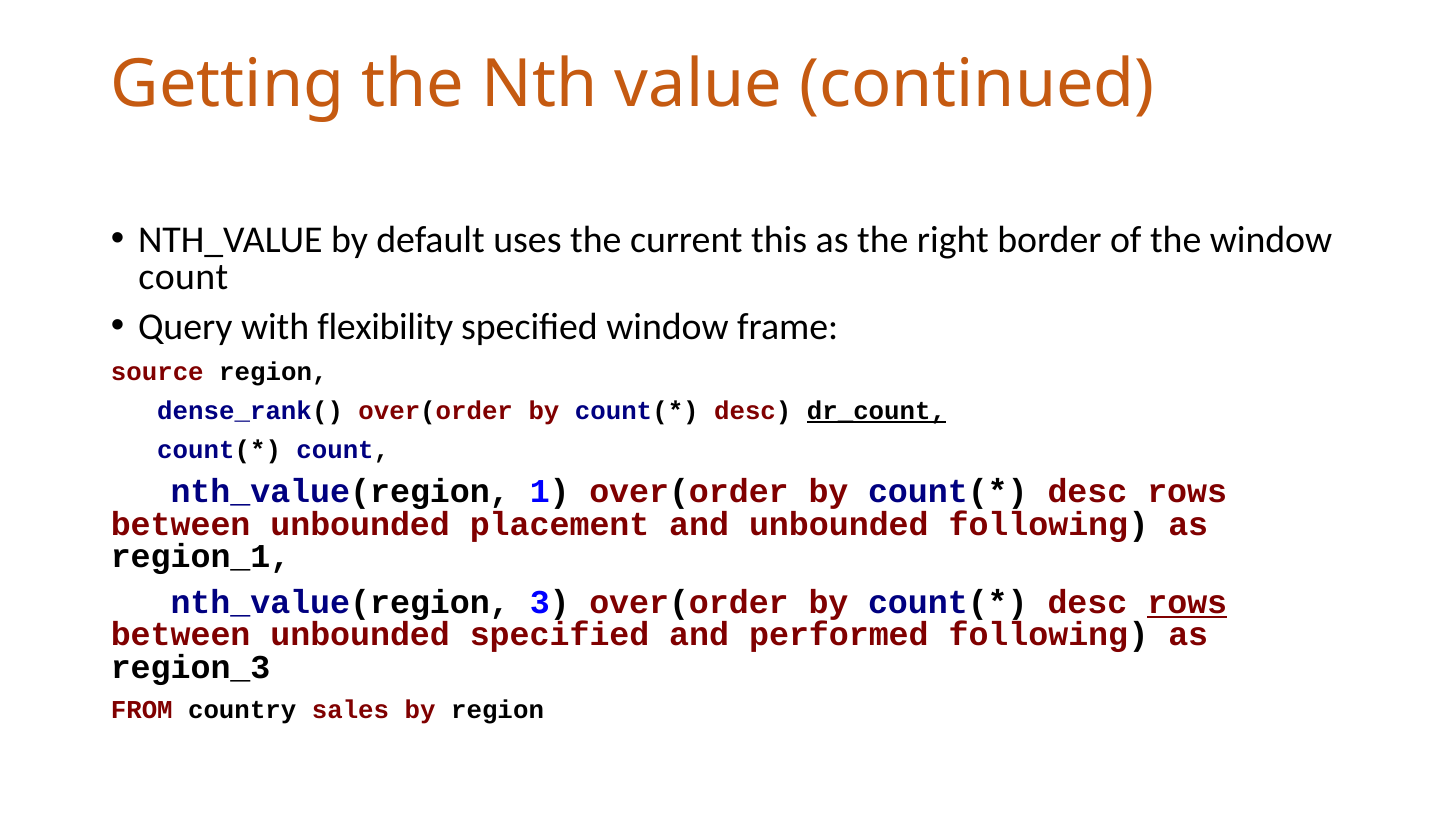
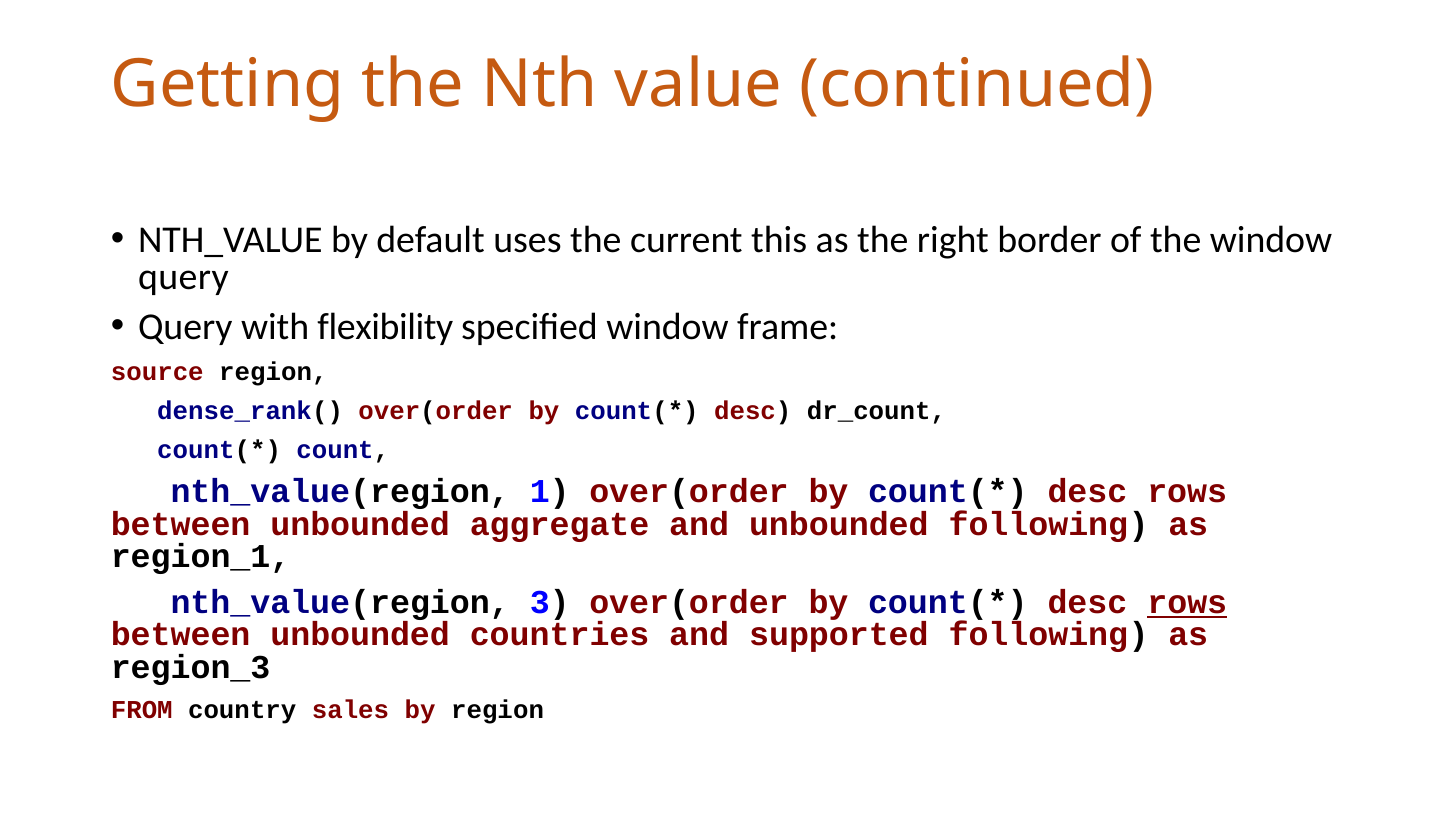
count: count -> query (183, 277)
dr_count underline: present -> none (876, 411)
placement: placement -> aggregate (560, 524)
unbounded specified: specified -> countries (560, 635)
performed: performed -> supported (839, 635)
